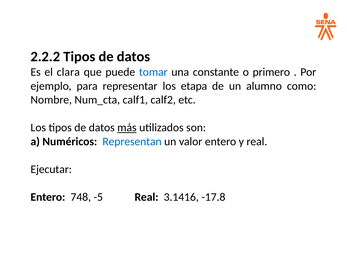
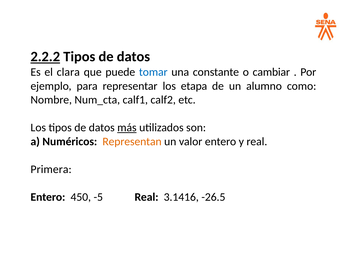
2.2.2 underline: none -> present (45, 57)
primero: primero -> cambiar (271, 72)
Representan colour: blue -> orange (132, 142)
Ejecutar: Ejecutar -> Primera (51, 169)
748: 748 -> 450 (81, 197)
-17.8: -17.8 -> -26.5 (213, 197)
